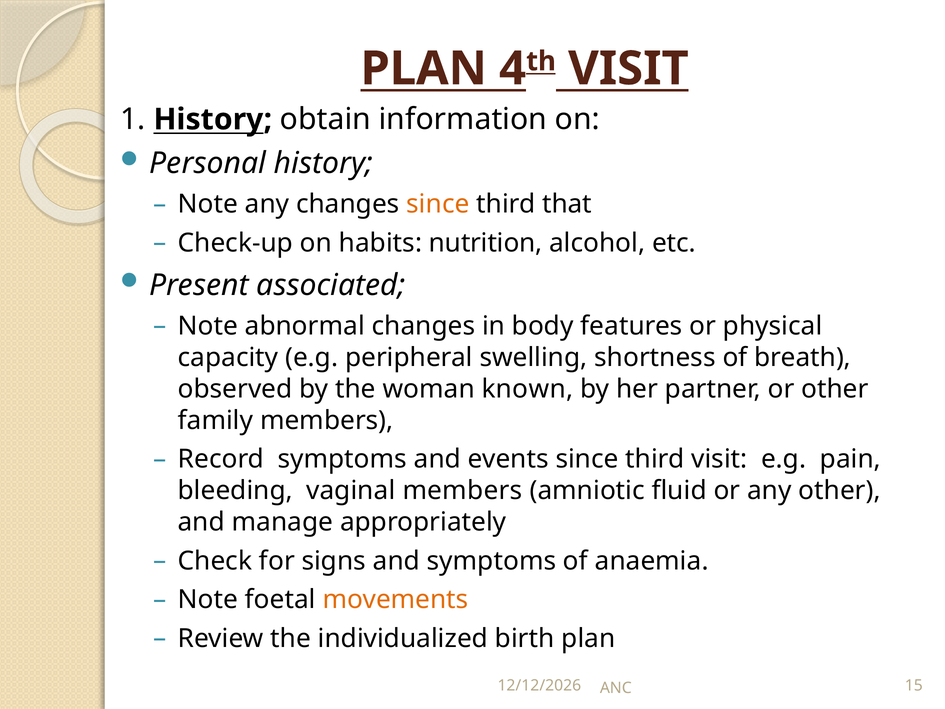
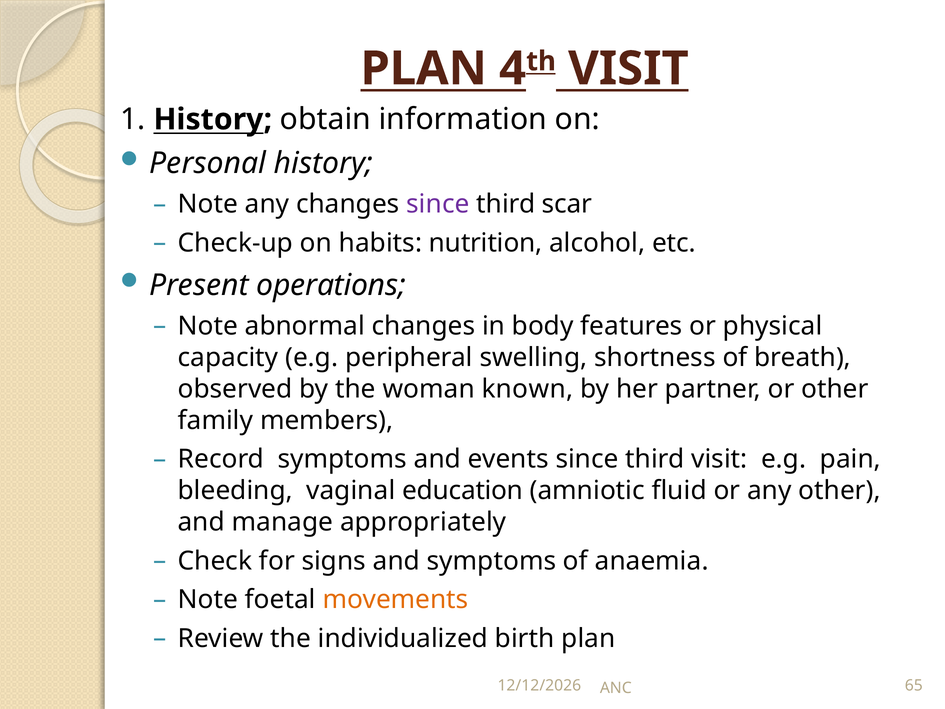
since colour: orange -> purple (438, 204)
that: that -> scar (567, 204)
associated: associated -> operations (331, 285)
vaginal members: members -> education (463, 491)
15: 15 -> 65 (914, 685)
